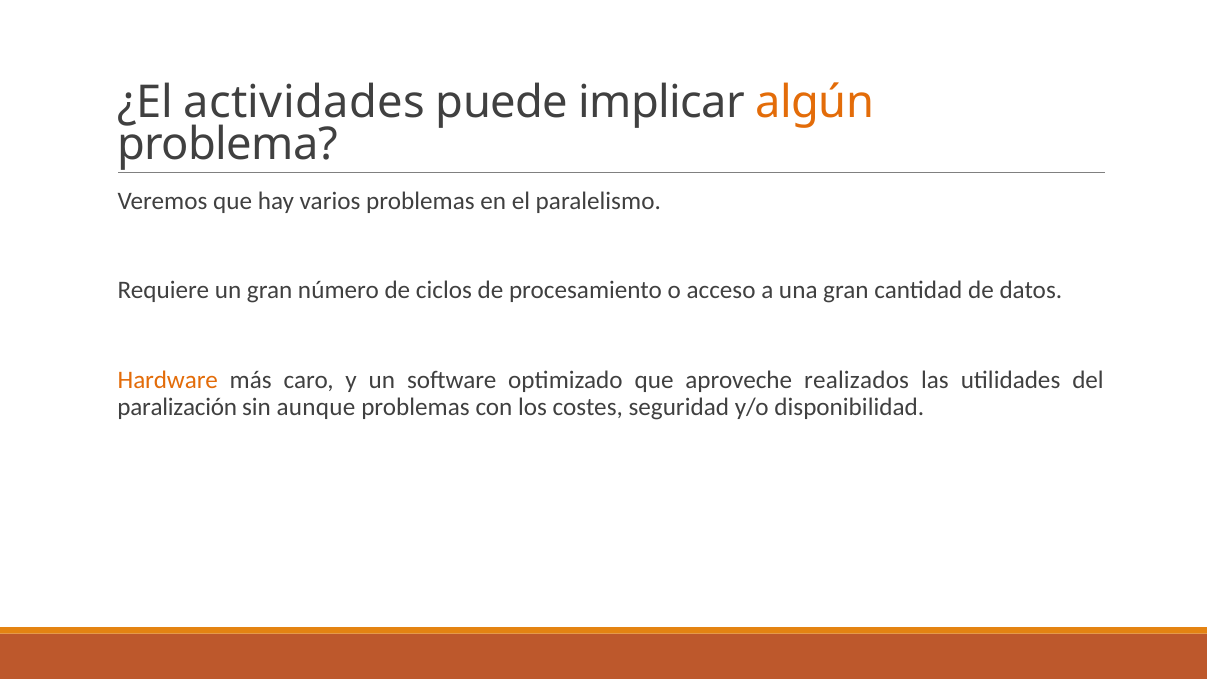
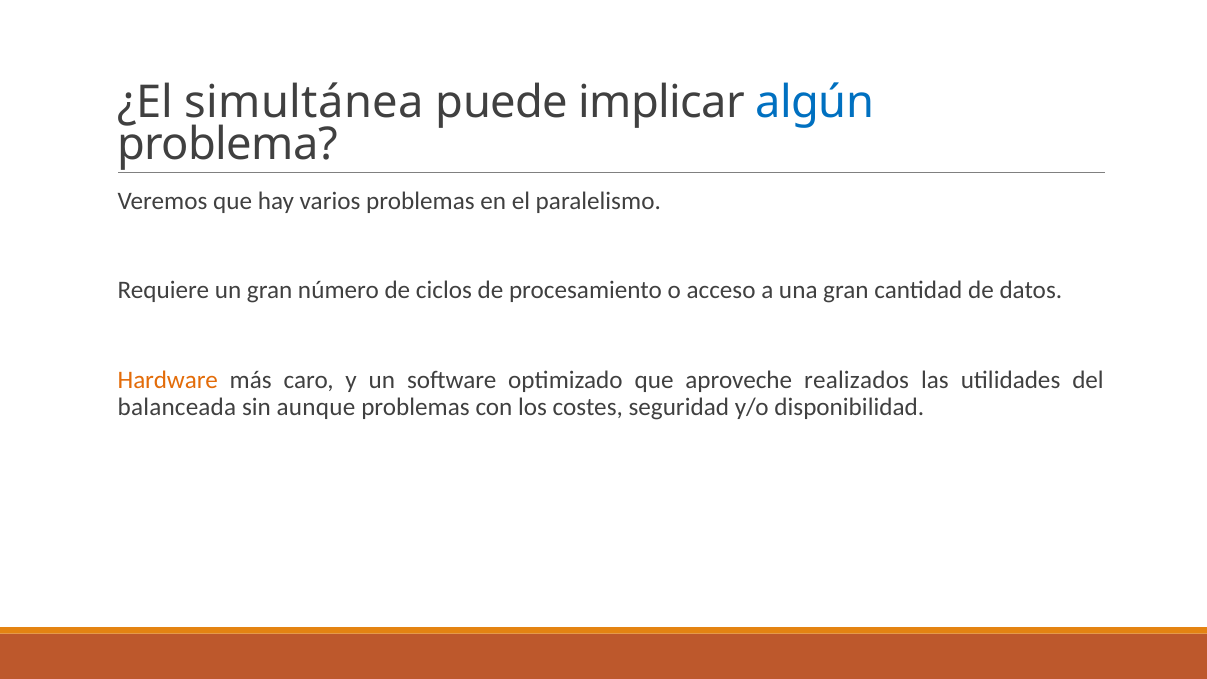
actividades: actividades -> simultánea (304, 103)
algún colour: orange -> blue (815, 103)
paralización: paralización -> balanceada (177, 407)
